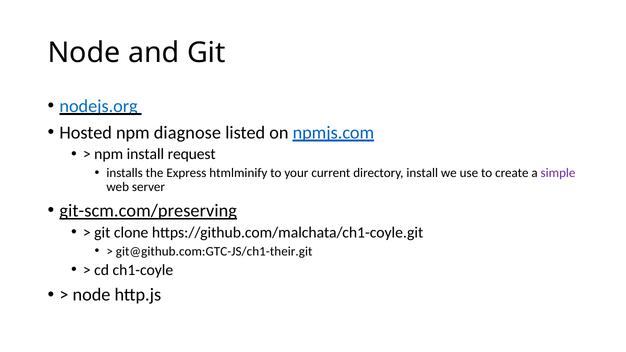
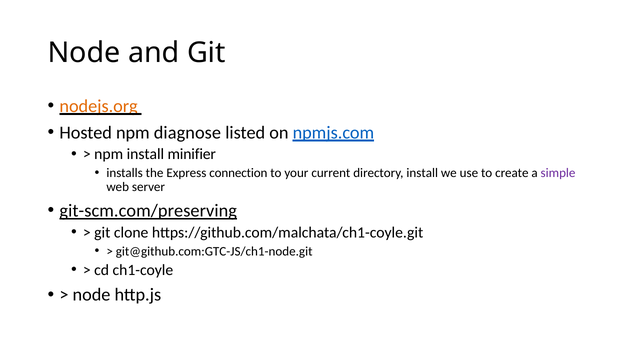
nodejs.org colour: blue -> orange (99, 106)
request: request -> minifier (192, 154)
htmlminify: htmlminify -> connection (238, 173)
git@github.com:GTC-JS/ch1-their.git: git@github.com:GTC-JS/ch1-their.git -> git@github.com:GTC-JS/ch1-node.git (214, 251)
